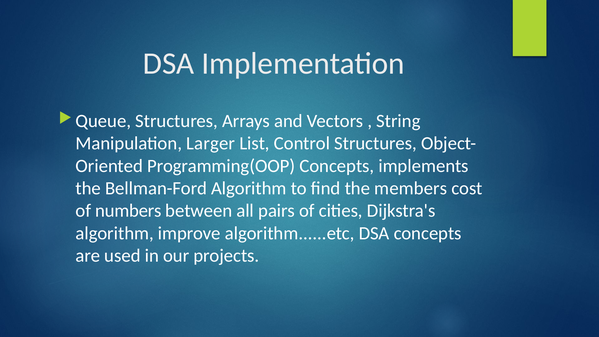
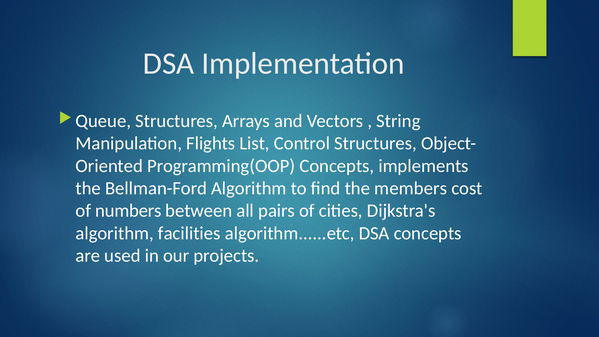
Larger: Larger -> Flights (211, 143)
improve: improve -> facilities (189, 233)
